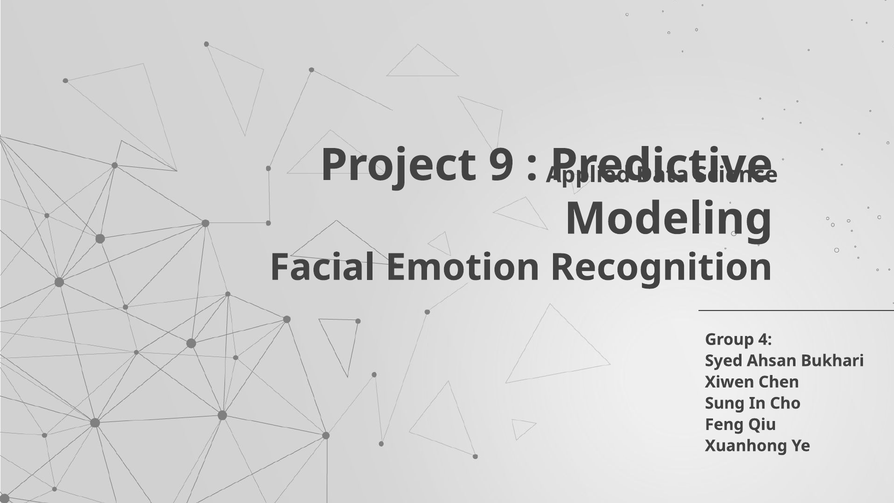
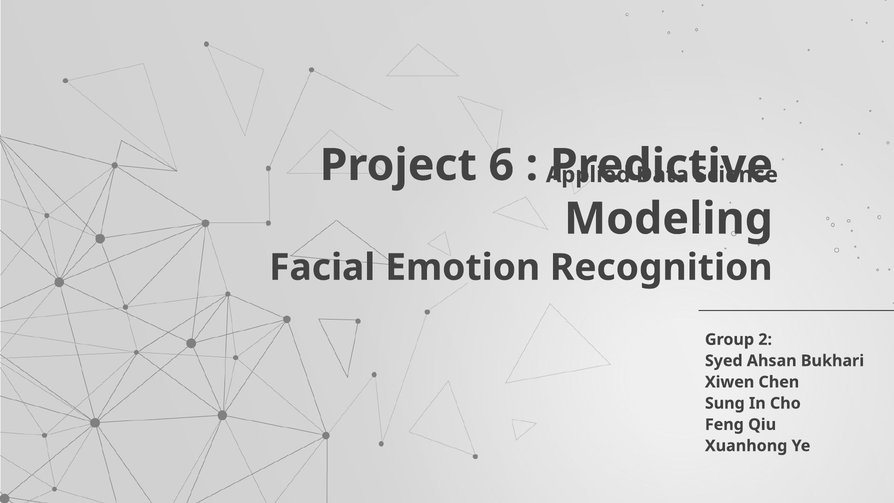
9: 9 -> 6 (501, 165)
4: 4 -> 2 (765, 339)
